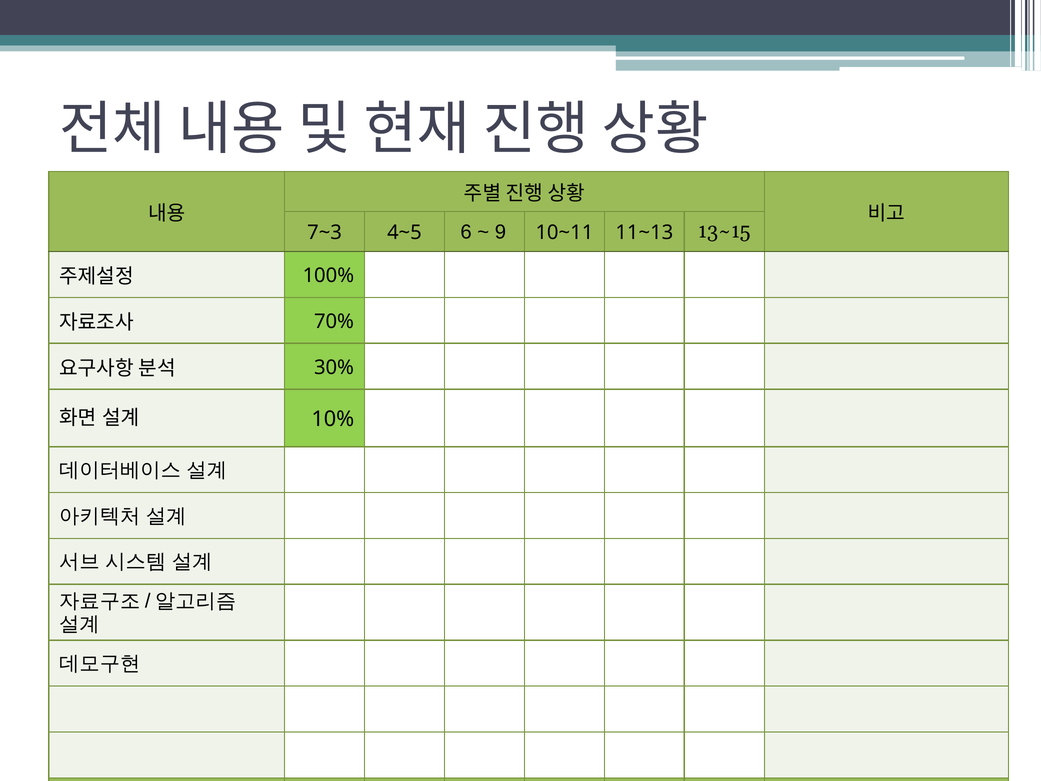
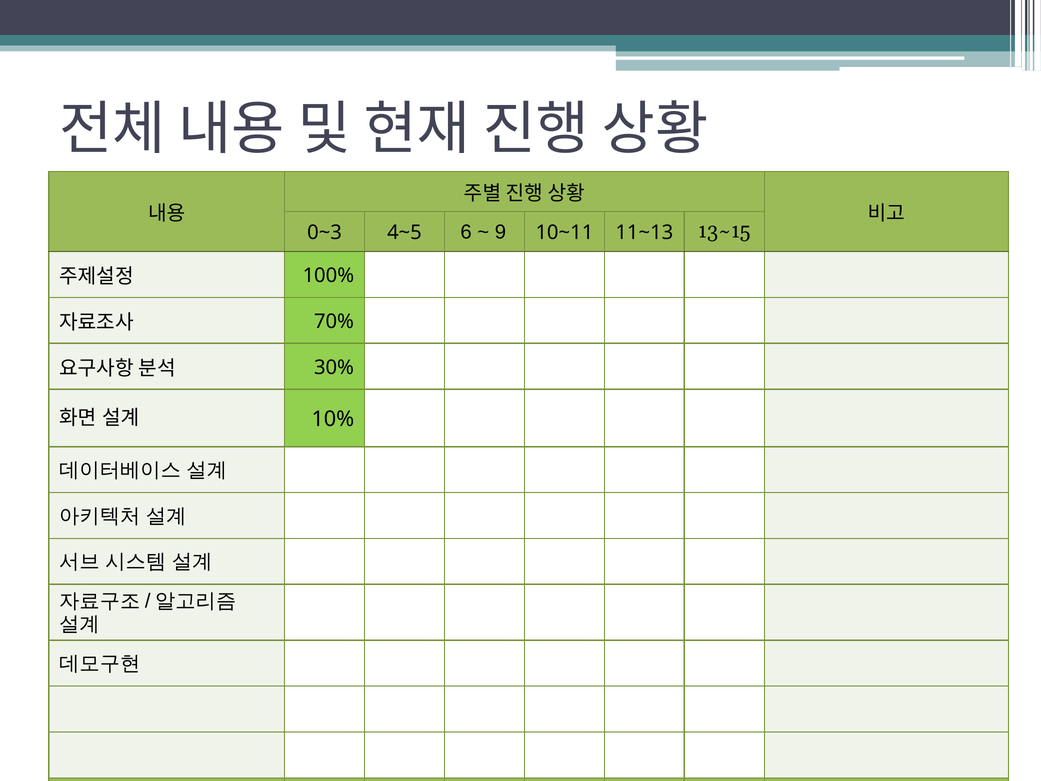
7~3: 7~3 -> 0~3 (325, 233)
